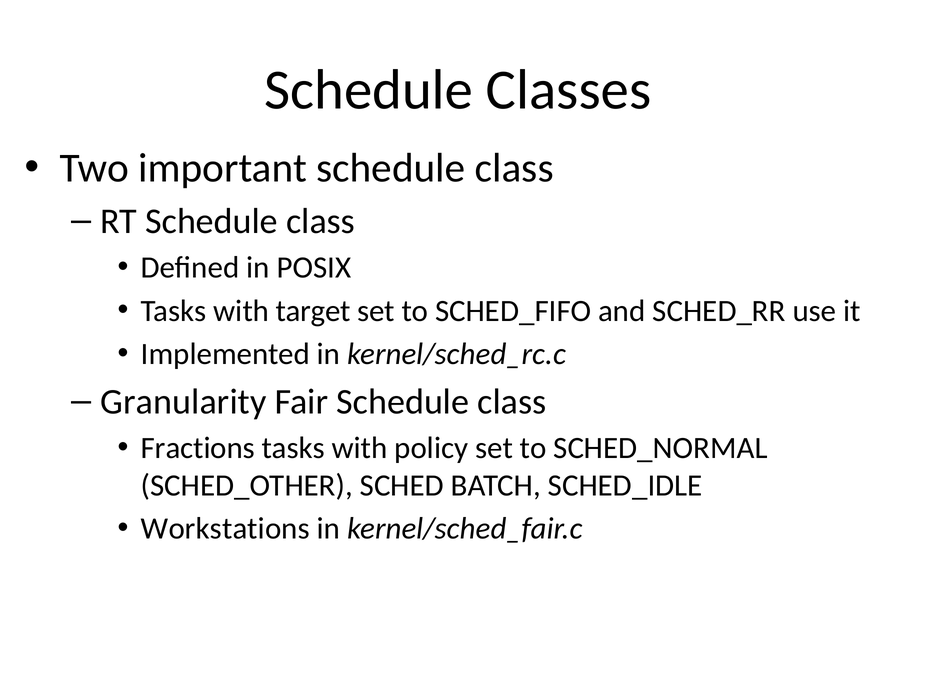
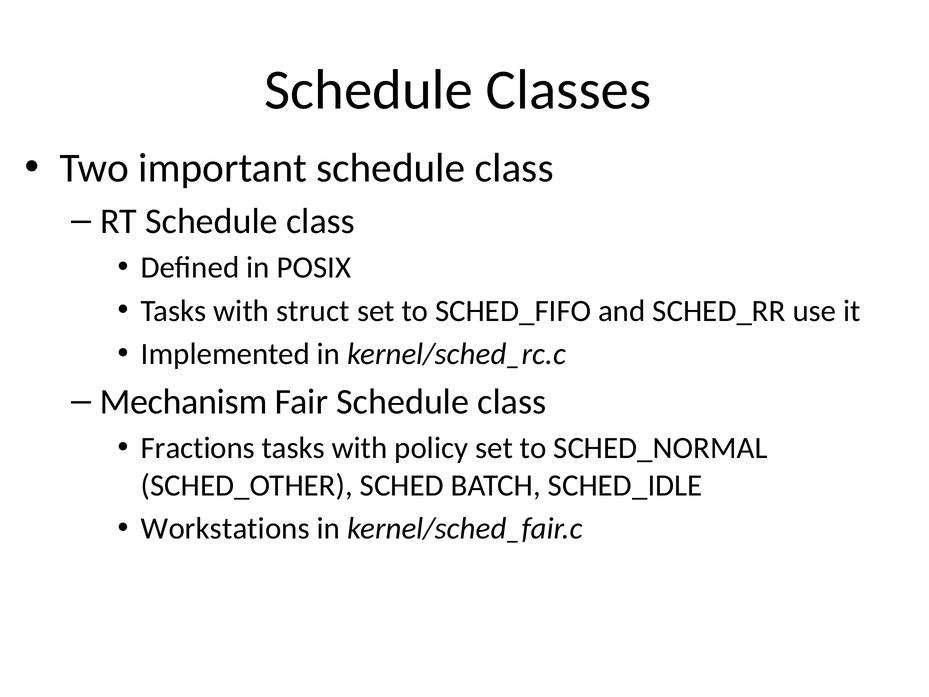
target: target -> struct (313, 311)
Granularity: Granularity -> Mechanism (184, 402)
